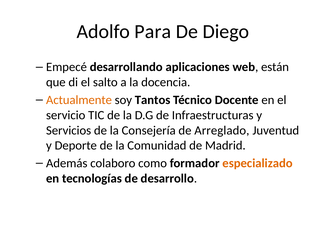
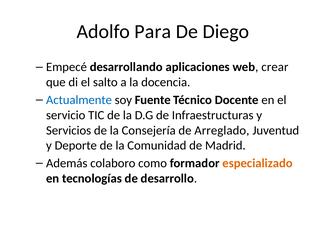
están: están -> crear (275, 67)
Actualmente colour: orange -> blue (79, 100)
Tantos: Tantos -> Fuente (153, 100)
